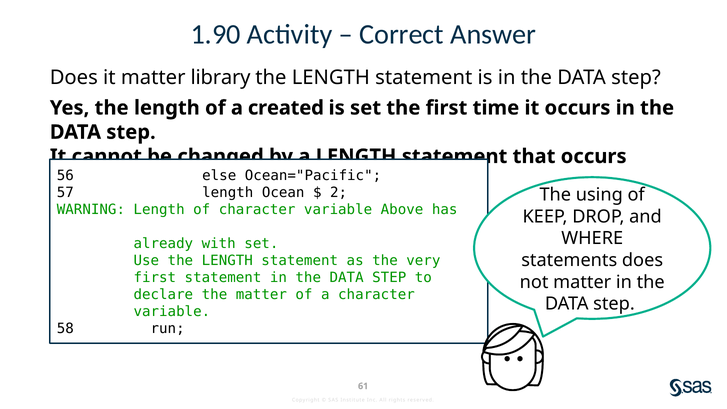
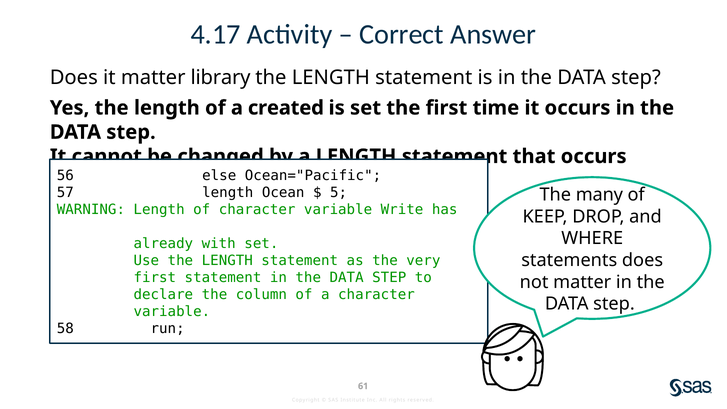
1.90: 1.90 -> 4.17 (216, 34)
2: 2 -> 5 (339, 193)
using: using -> many (599, 195)
Above: Above -> Write (402, 210)
the matter: matter -> column (261, 295)
